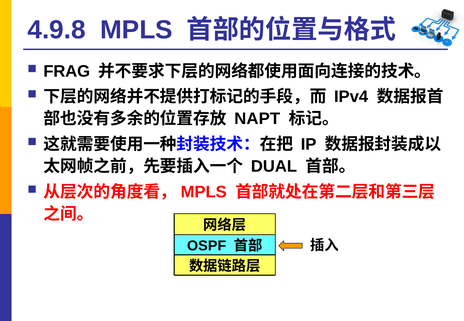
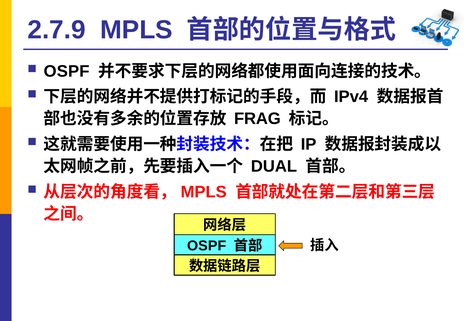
4.9.8: 4.9.8 -> 2.7.9 (57, 30)
FRAG: FRAG -> OSPF (67, 71)
NAPT: NAPT -> FRAG (257, 119)
